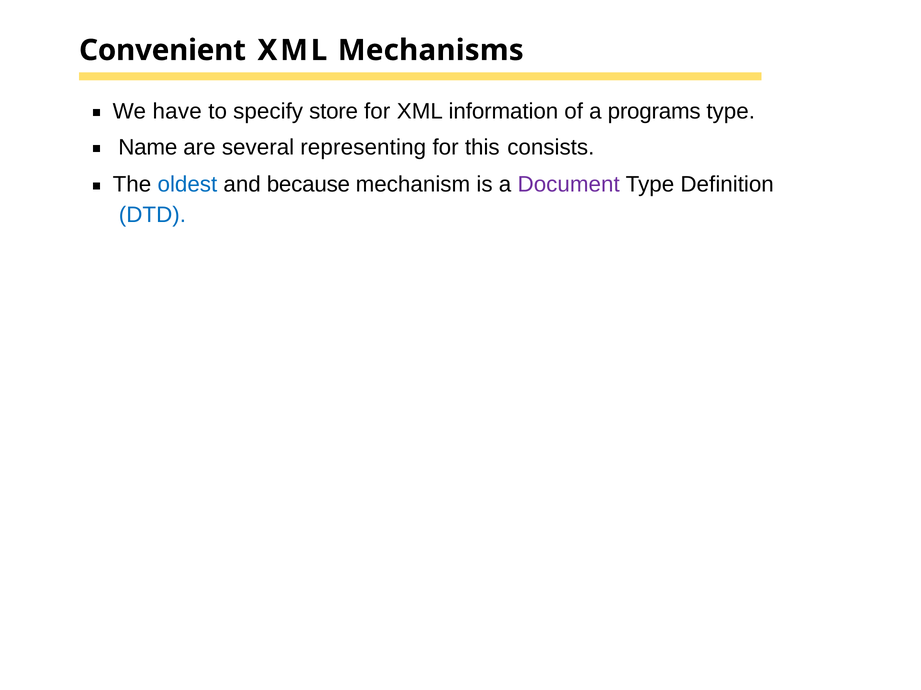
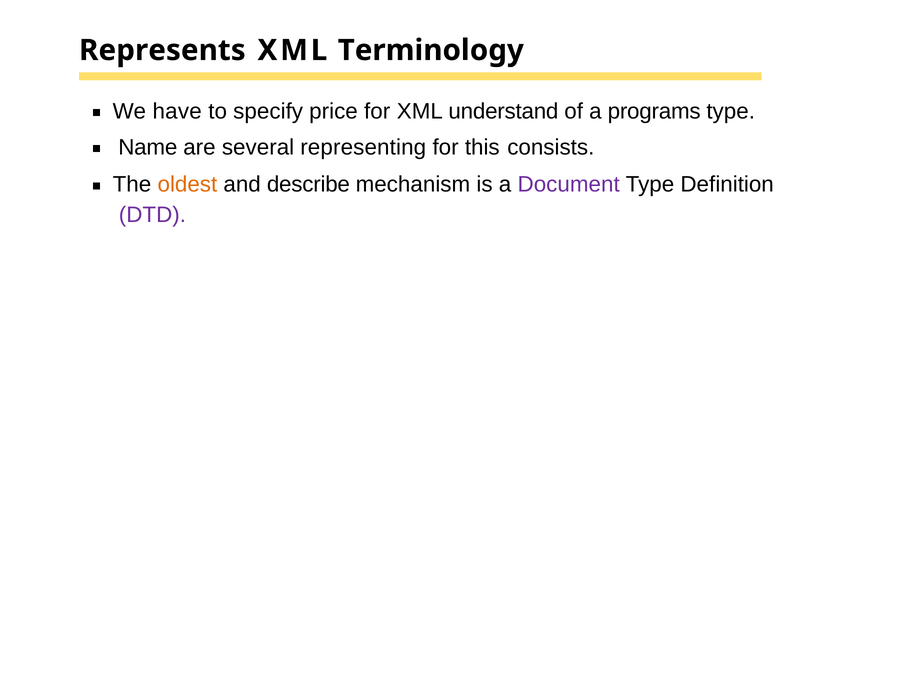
Convenient: Convenient -> Represents (162, 50)
Mechanisms: Mechanisms -> Terminology (431, 50)
store: store -> price (334, 112)
information: information -> understand (503, 112)
oldest colour: blue -> orange (187, 184)
because: because -> describe (308, 184)
DTD colour: blue -> purple (152, 215)
